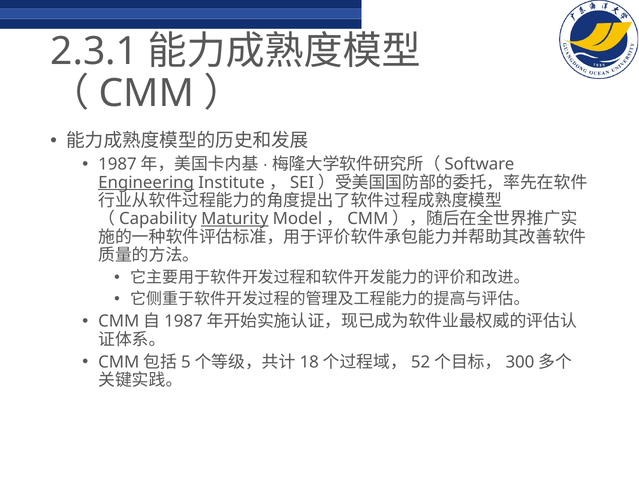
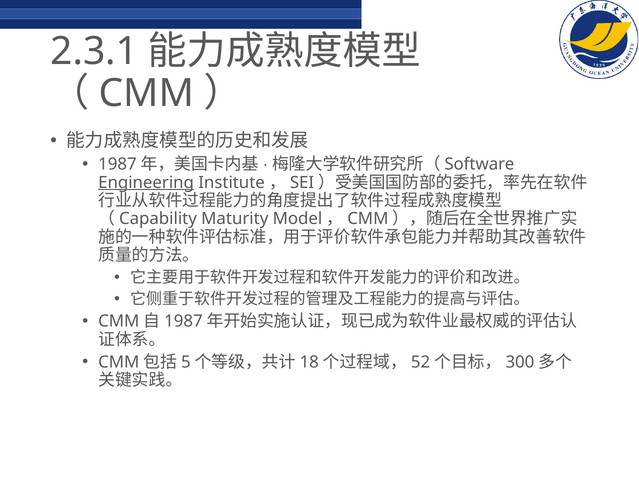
Maturity underline: present -> none (235, 219)
